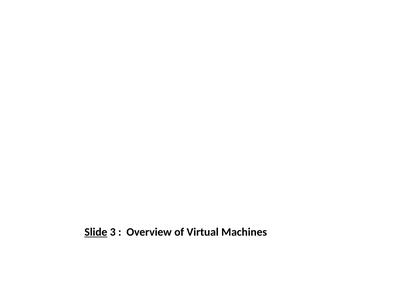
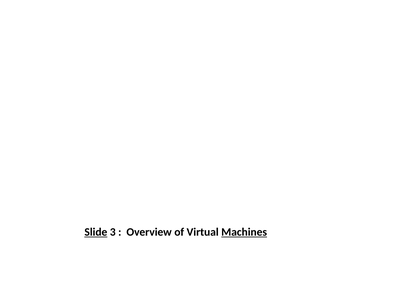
Machines underline: none -> present (244, 233)
